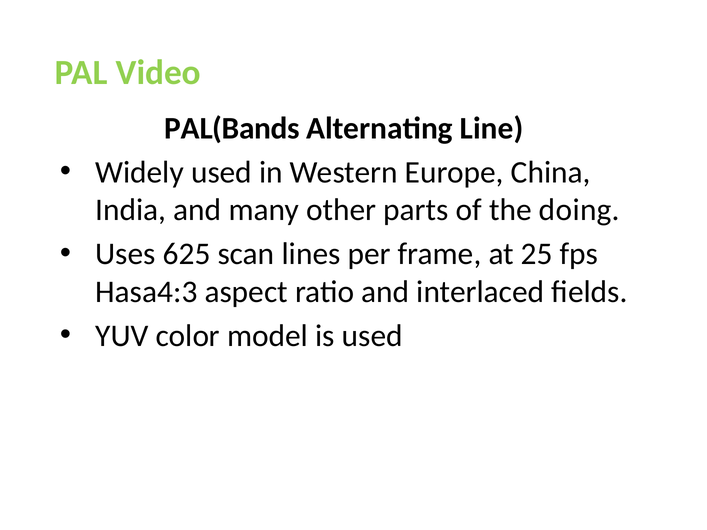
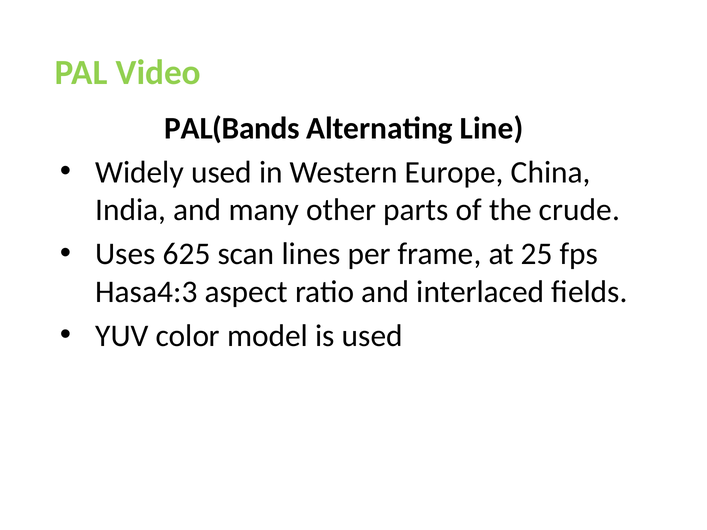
doing: doing -> crude (579, 210)
